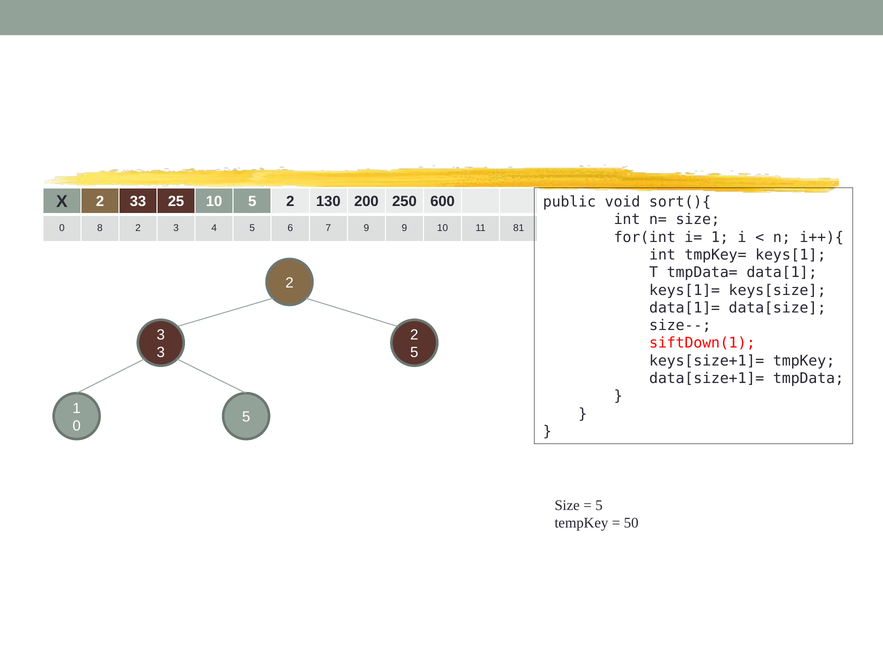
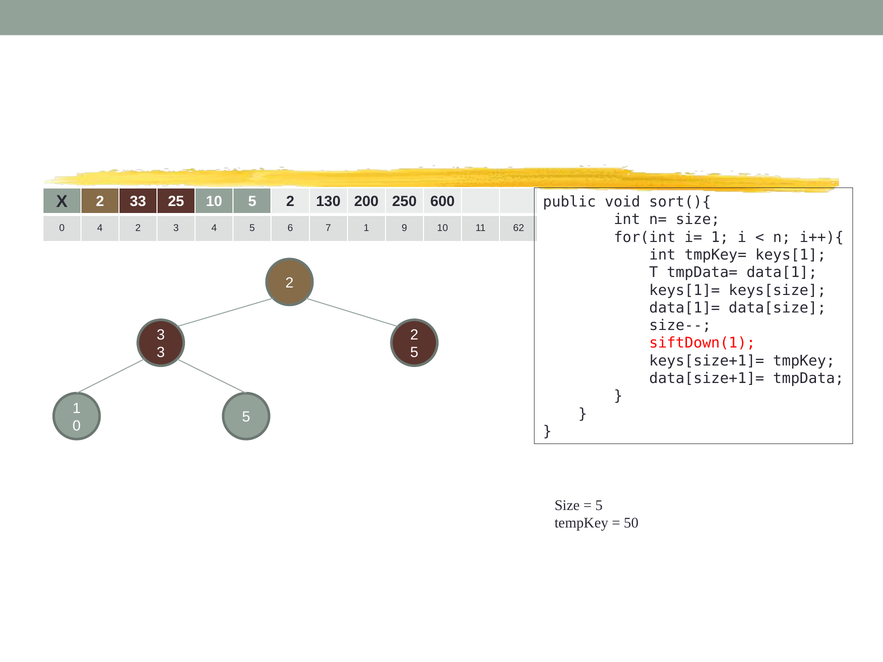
0 8: 8 -> 4 (100, 228)
7 9: 9 -> 1 (366, 228)
81: 81 -> 62 (519, 228)
